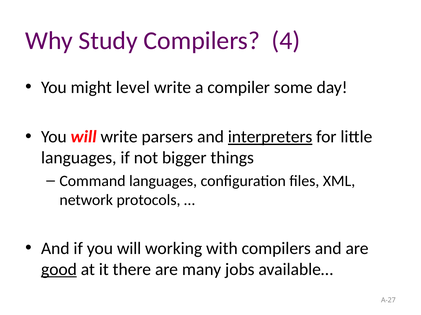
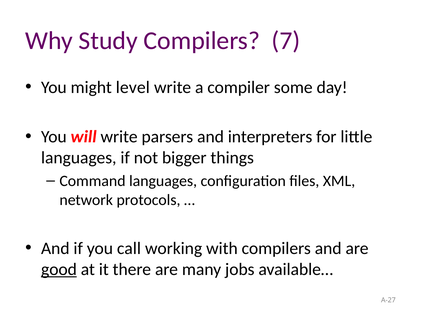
4: 4 -> 7 (286, 41)
interpreters underline: present -> none (270, 137)
if you will: will -> call (129, 249)
